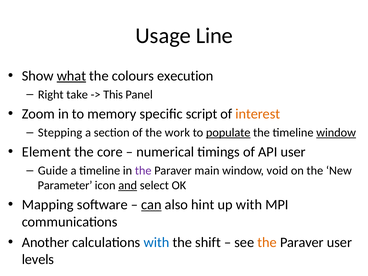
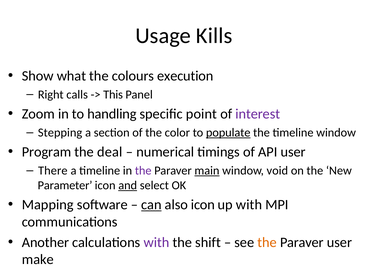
Line: Line -> Kills (214, 36)
what underline: present -> none (71, 76)
take: take -> calls (77, 95)
memory: memory -> handling (112, 114)
script: script -> point (201, 114)
interest colour: orange -> purple (258, 114)
work: work -> color (177, 133)
window underline: present -> none (336, 133)
Element: Element -> Program (47, 152)
core: core -> deal (110, 152)
Guide: Guide -> There (53, 171)
main underline: none -> present (207, 171)
also hint: hint -> icon (203, 205)
with colour: blue -> purple (156, 242)
levels: levels -> make (38, 260)
